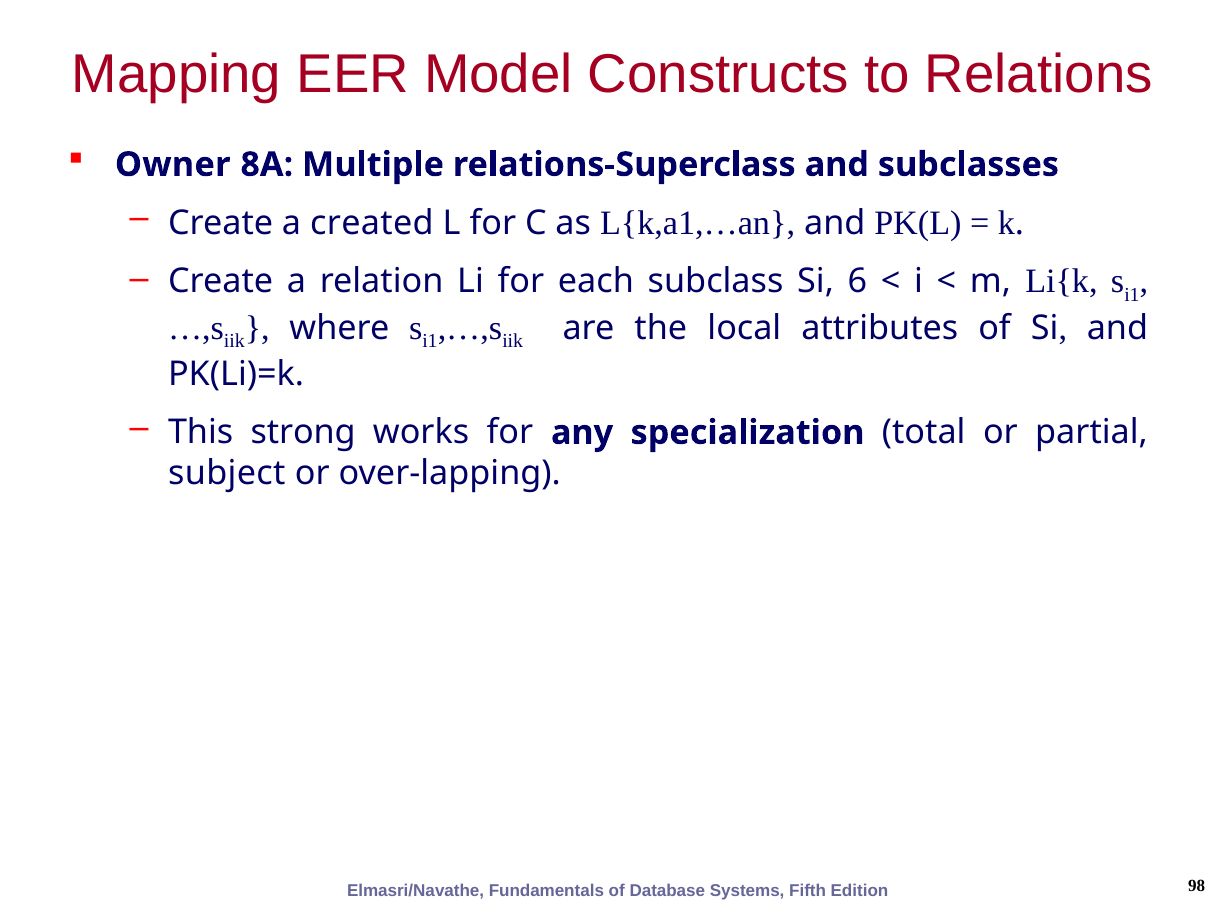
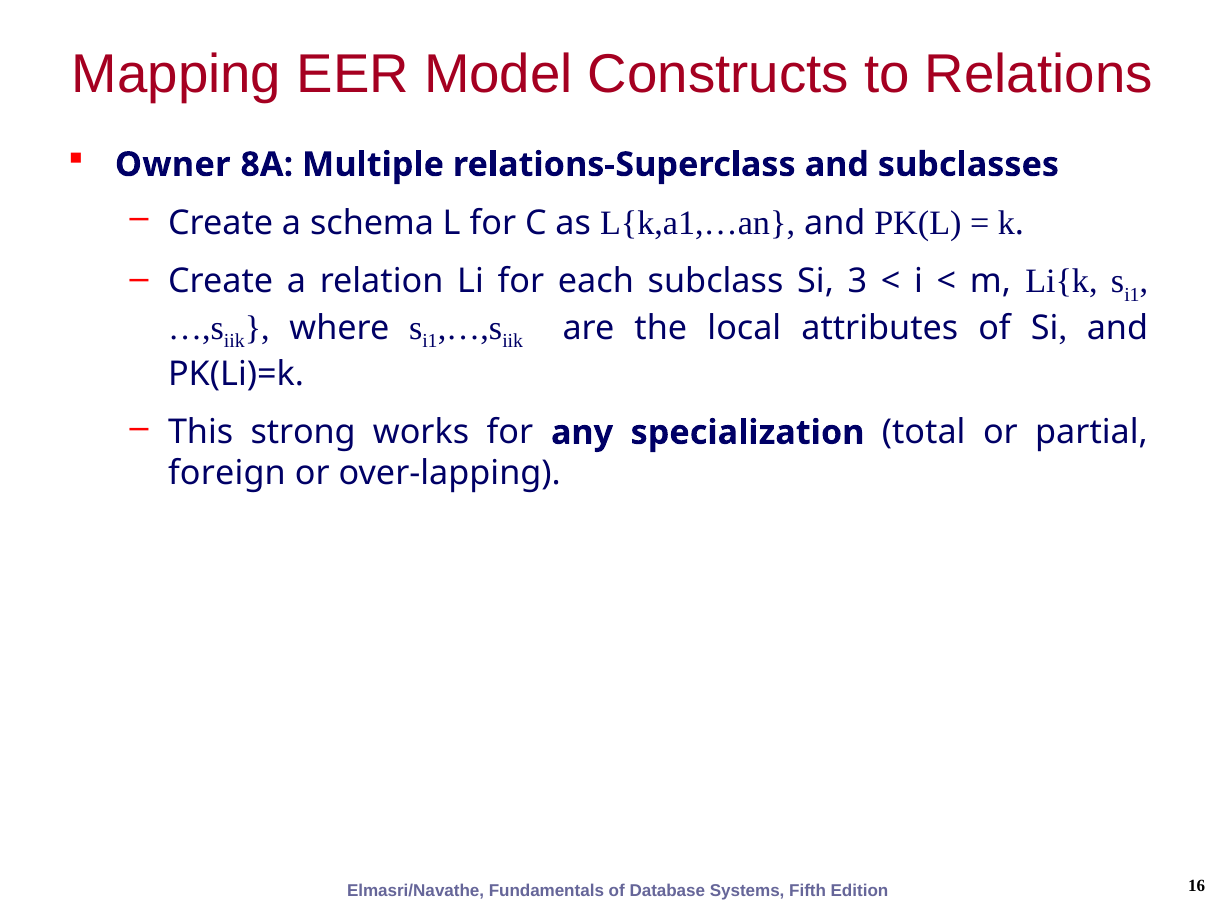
created: created -> schema (372, 223)
6: 6 -> 3 (857, 281)
subject: subject -> foreign (227, 473)
98: 98 -> 16 (1197, 886)
